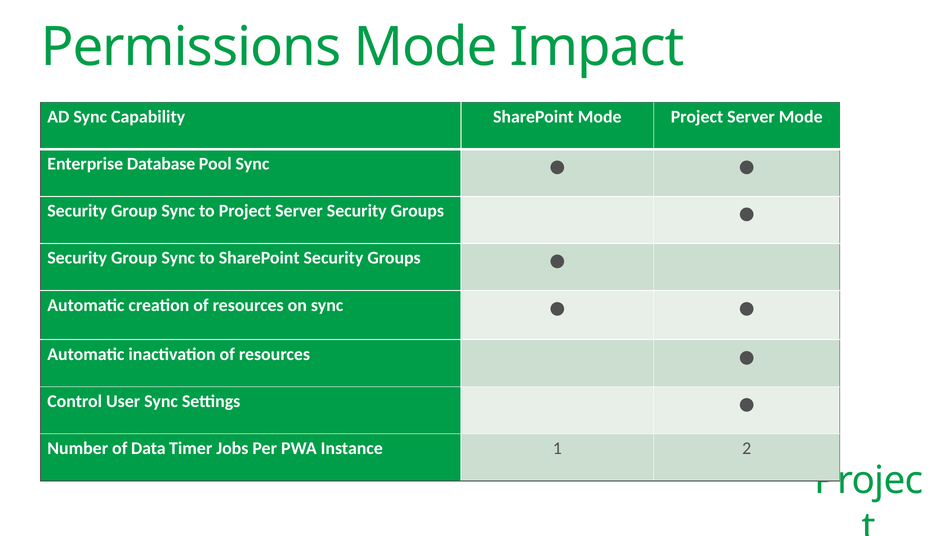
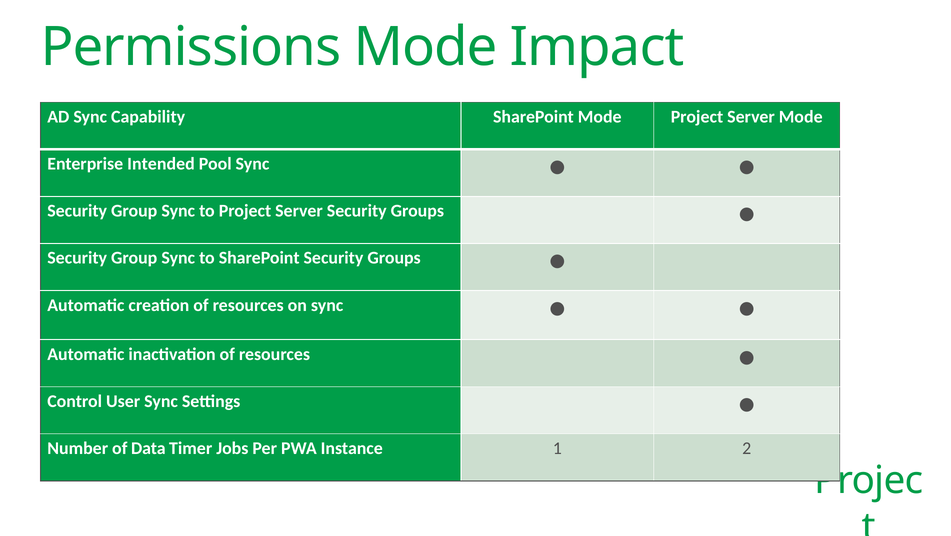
Database: Database -> Intended (161, 164)
